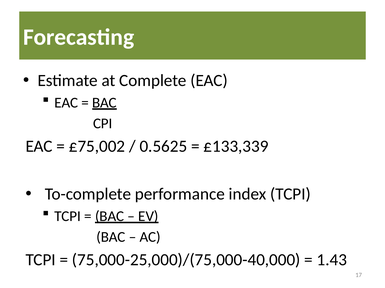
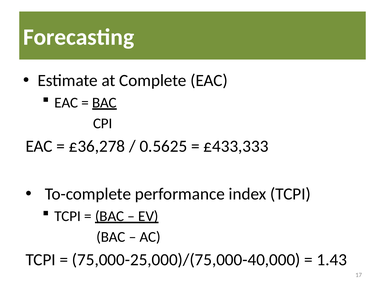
£75,002: £75,002 -> £36,278 (97, 147)
£133,339: £133,339 -> £433,333 (236, 147)
